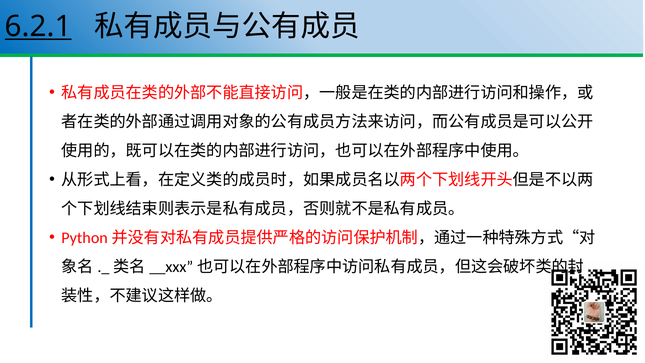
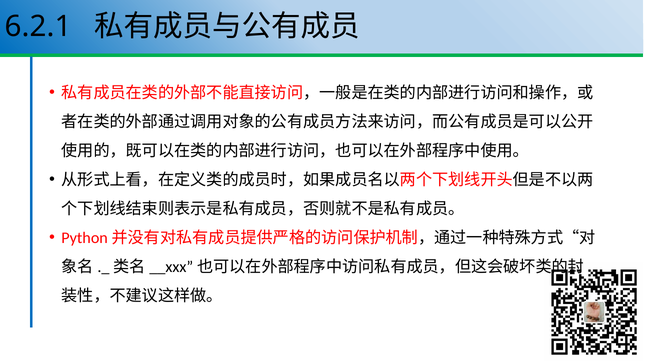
6.2.1 underline: present -> none (38, 27)
